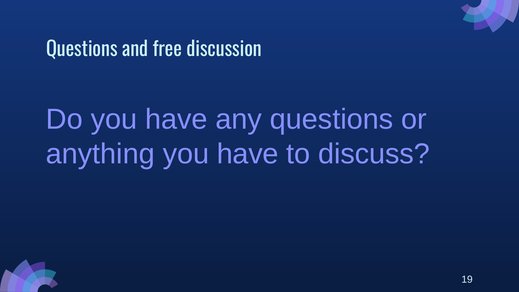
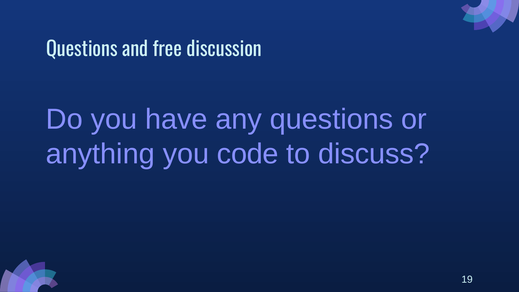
anything you have: have -> code (248, 154)
